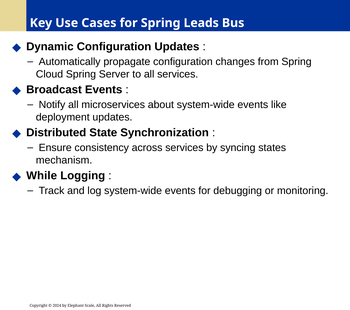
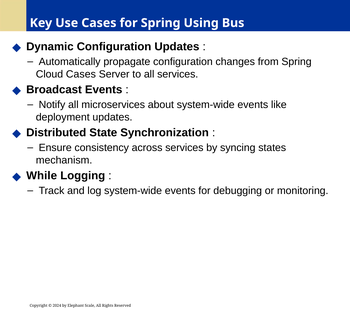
Leads: Leads -> Using (201, 23)
Cloud Spring: Spring -> Cases (81, 74)
